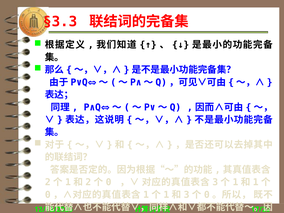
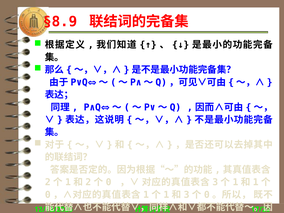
§3.3: §3.3 -> §8.9 (60, 22)
